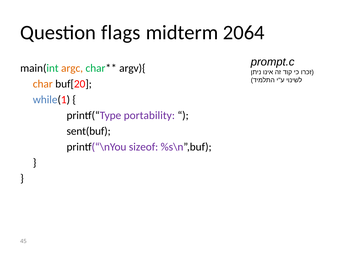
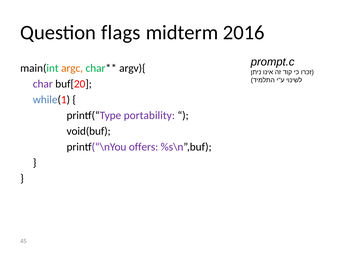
2064: 2064 -> 2016 (244, 33)
char colour: orange -> purple (43, 84)
sent(buf: sent(buf -> void(buf (89, 131)
sizeof: sizeof -> offers (144, 147)
